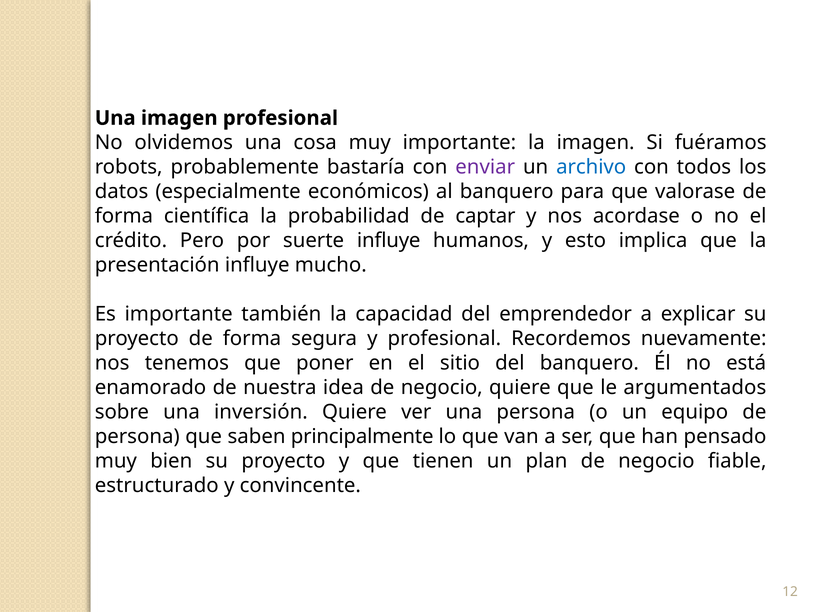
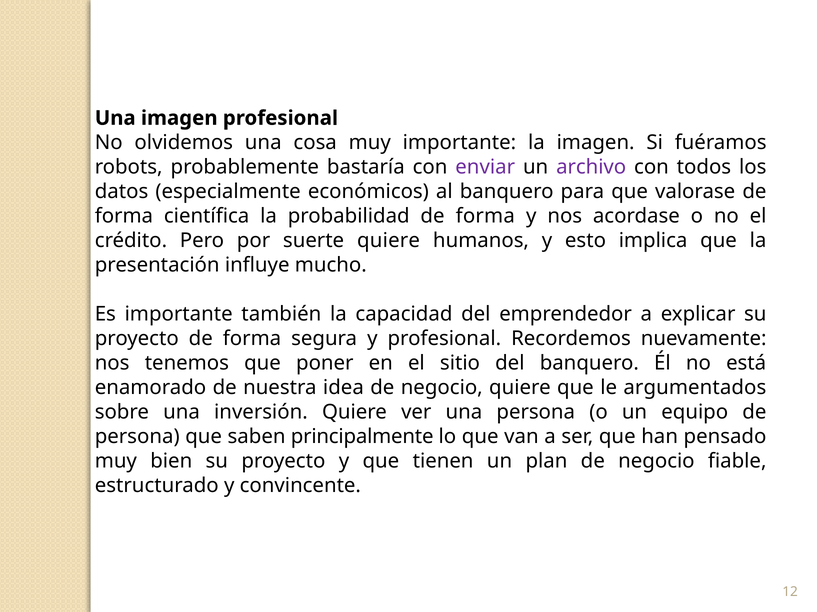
archivo colour: blue -> purple (591, 167)
probabilidad de captar: captar -> forma (485, 216)
suerte influye: influye -> quiere (389, 241)
